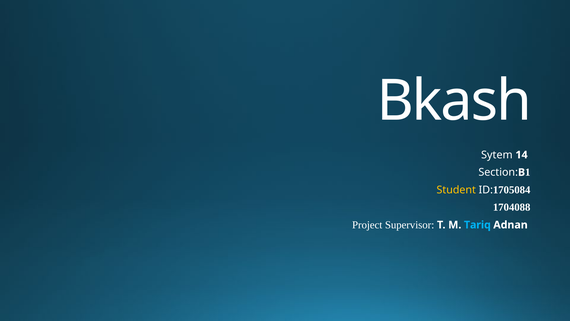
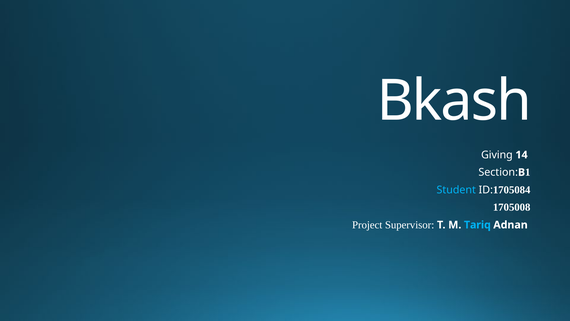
Sytem: Sytem -> Giving (497, 155)
Student colour: yellow -> light blue (456, 190)
1704088: 1704088 -> 1705008 (512, 207)
